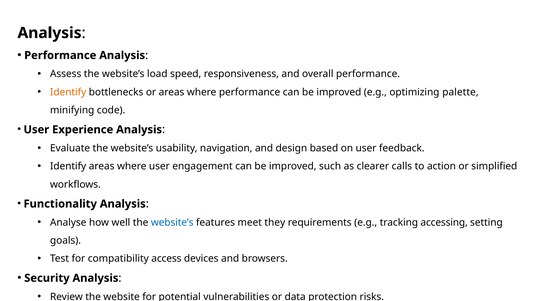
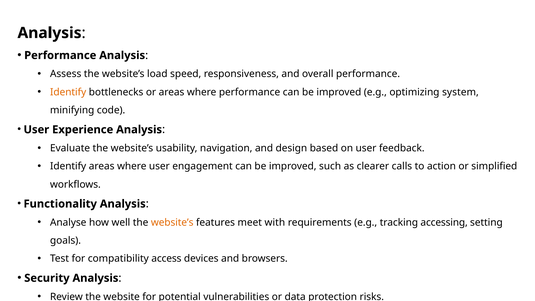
palette: palette -> system (460, 92)
website’s colour: blue -> orange (172, 222)
they: they -> with (275, 222)
